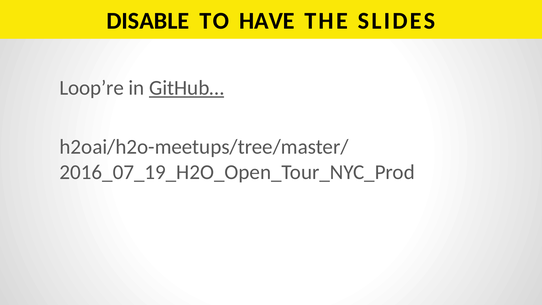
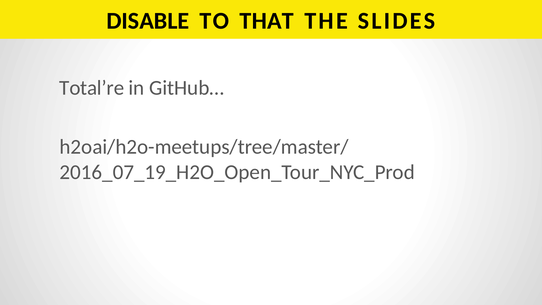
HAVE: HAVE -> THAT (267, 21)
Loop’re: Loop’re -> Total’re (92, 88)
GitHub… underline: present -> none (187, 88)
